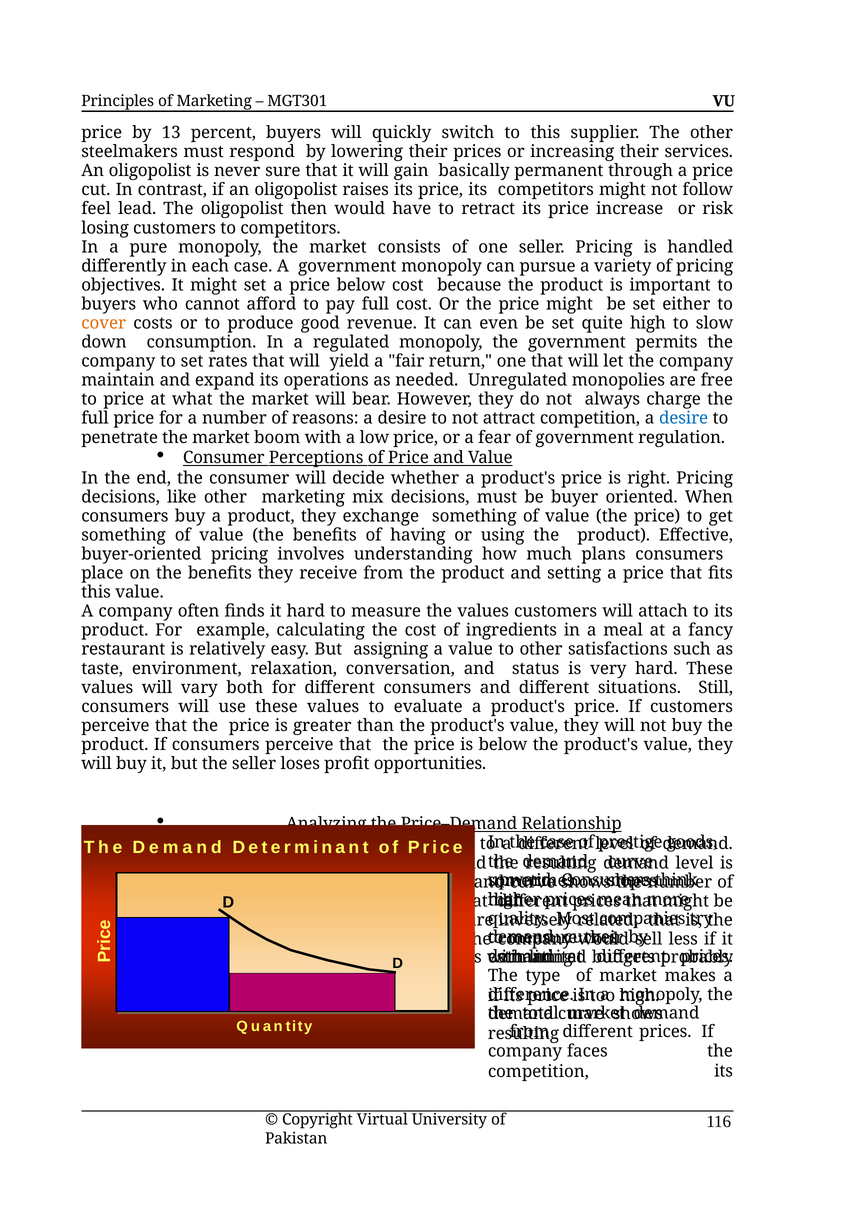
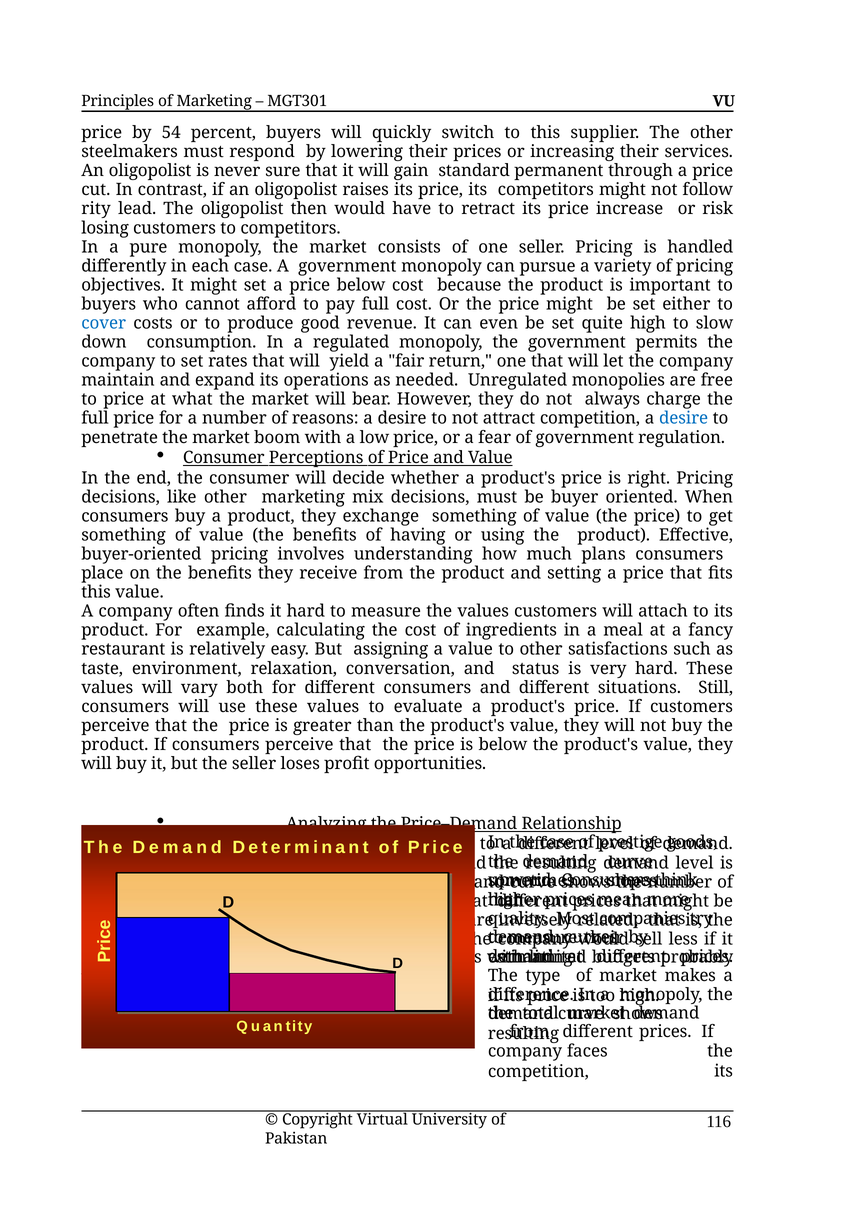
13: 13 -> 54 (171, 133)
basically: basically -> standard (474, 171)
feel: feel -> rity (96, 209)
cover colour: orange -> blue (104, 323)
